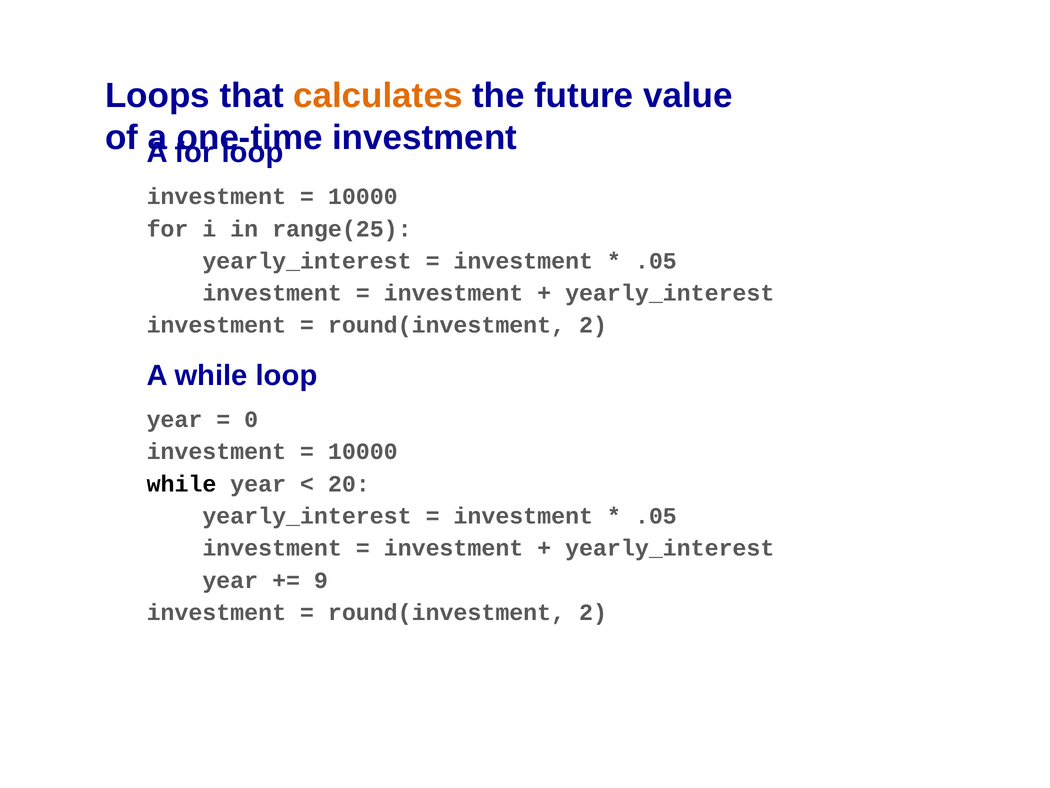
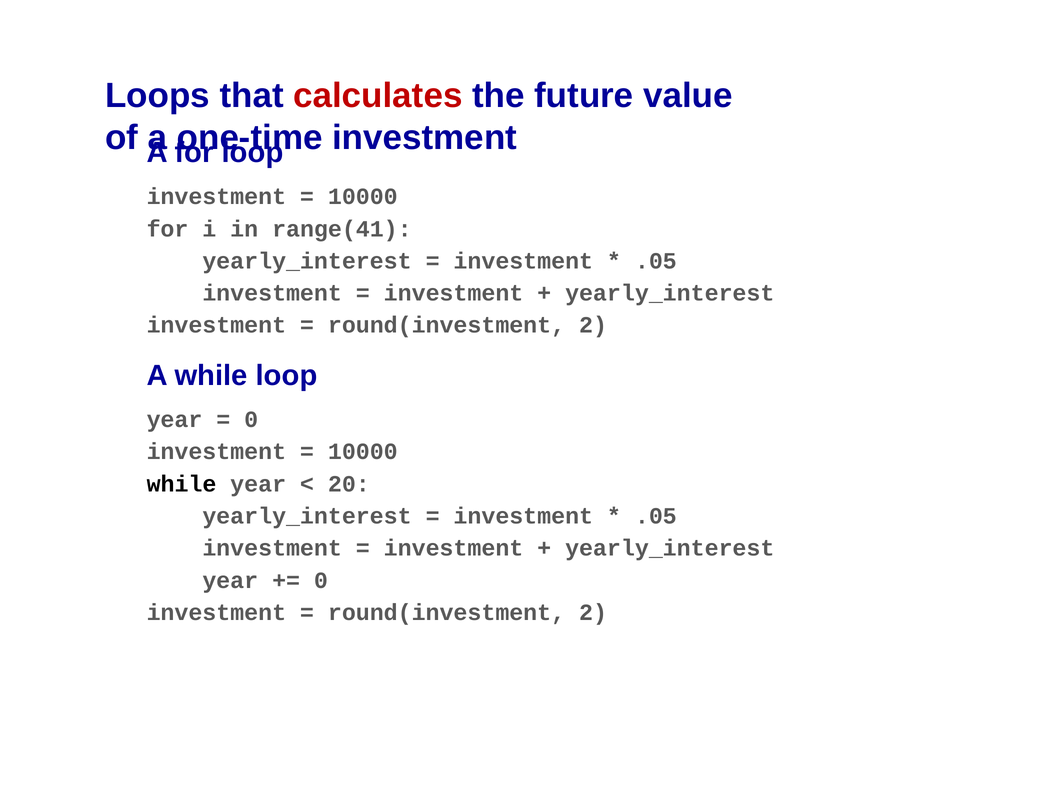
calculates colour: orange -> red (378, 96)
range(25: range(25 -> range(41 (342, 229)
9: 9 -> 0 (321, 580)
